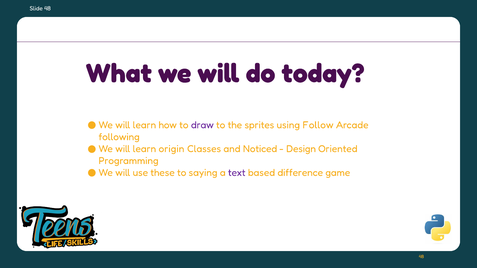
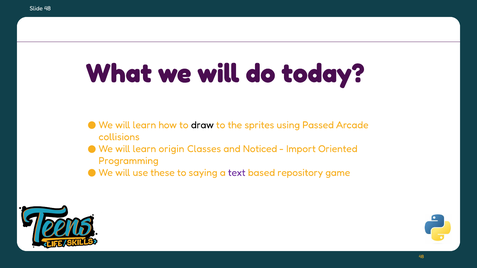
draw colour: purple -> black (202, 125)
Follow: Follow -> Passed (318, 125)
following: following -> collisions (119, 137)
Design: Design -> Import (301, 149)
difference: difference -> repository (300, 173)
